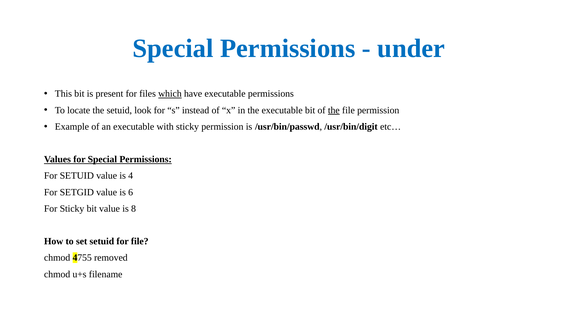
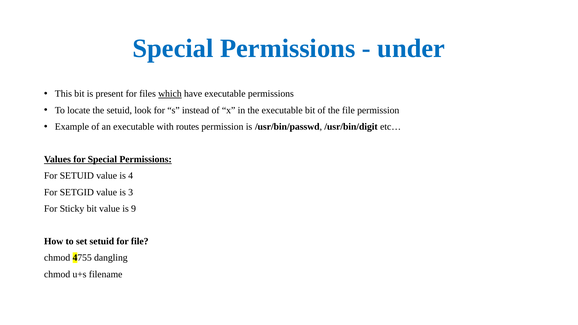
the underline: present -> none (334, 110)
with sticky: sticky -> routes (188, 127)
6: 6 -> 3 (131, 192)
8: 8 -> 9 (134, 209)
removed: removed -> dangling (111, 258)
